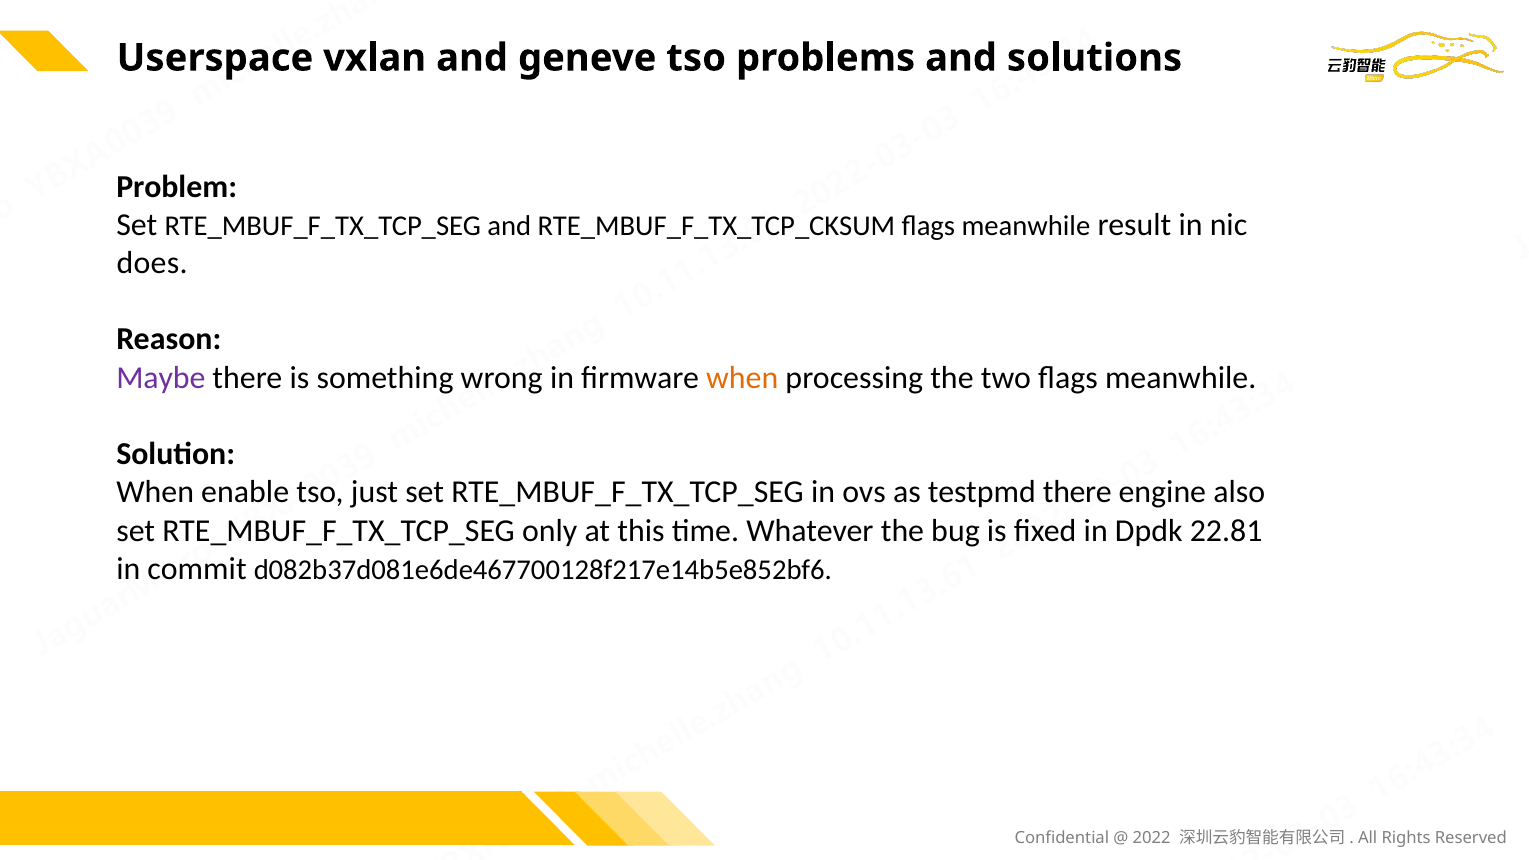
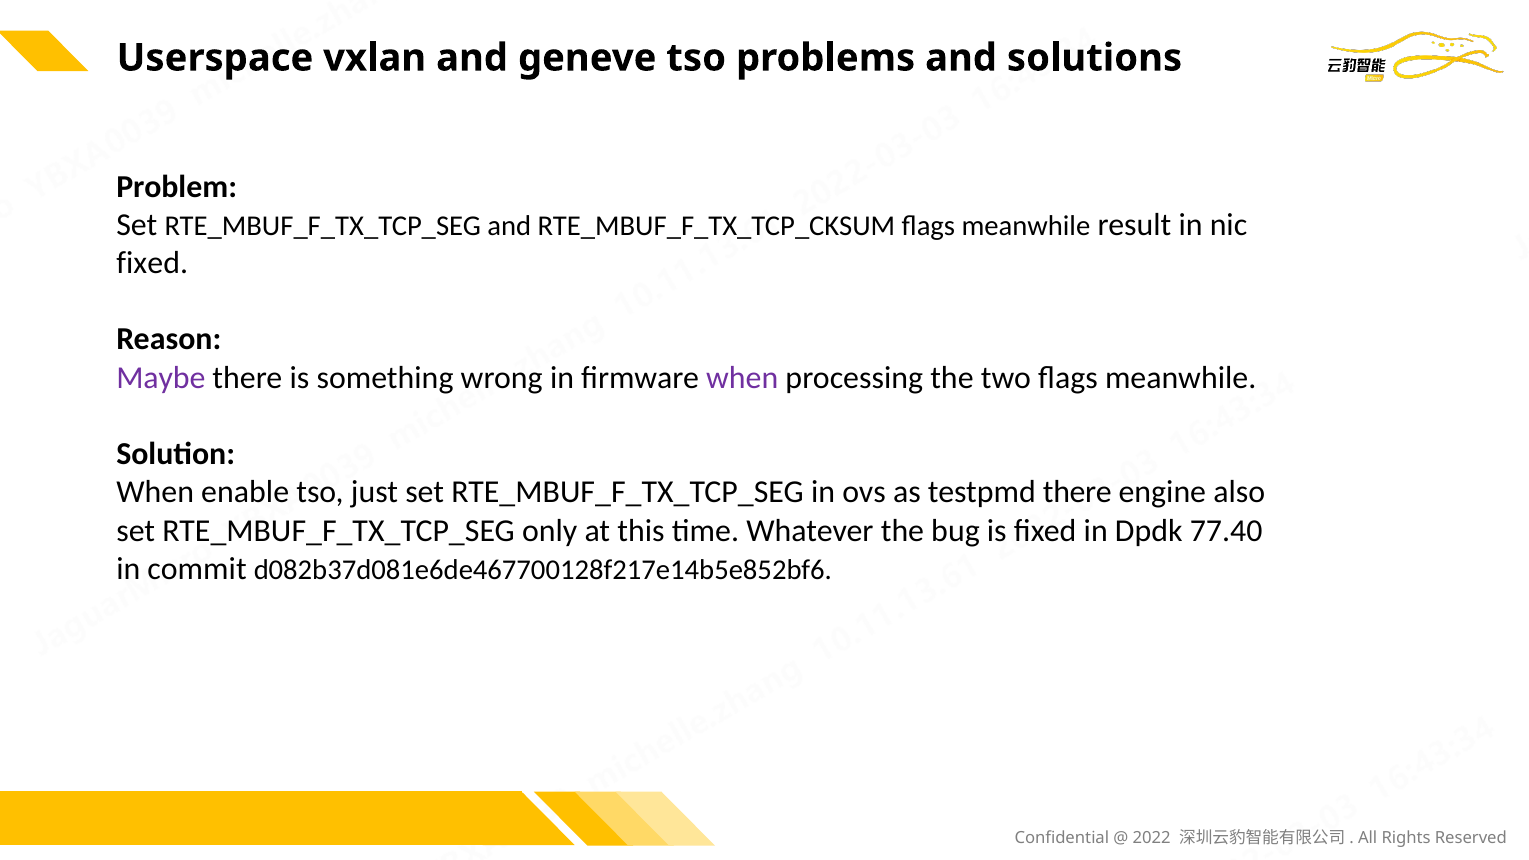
does: does -> fixed (152, 263)
when colour: orange -> purple (742, 378)
22.81: 22.81 -> 77.40 (1226, 531)
